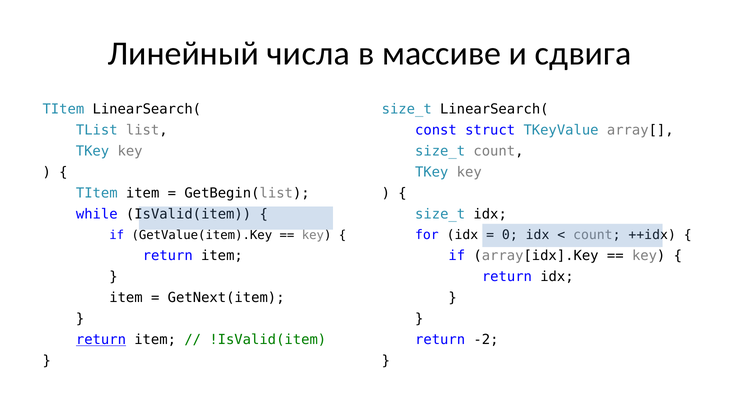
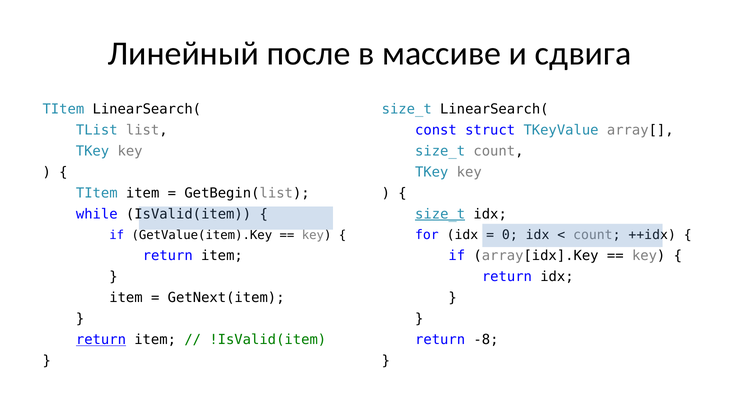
числа: числа -> после (309, 54)
size_t underline: none -> present (440, 214)
-2: -2 -> -8 (486, 340)
